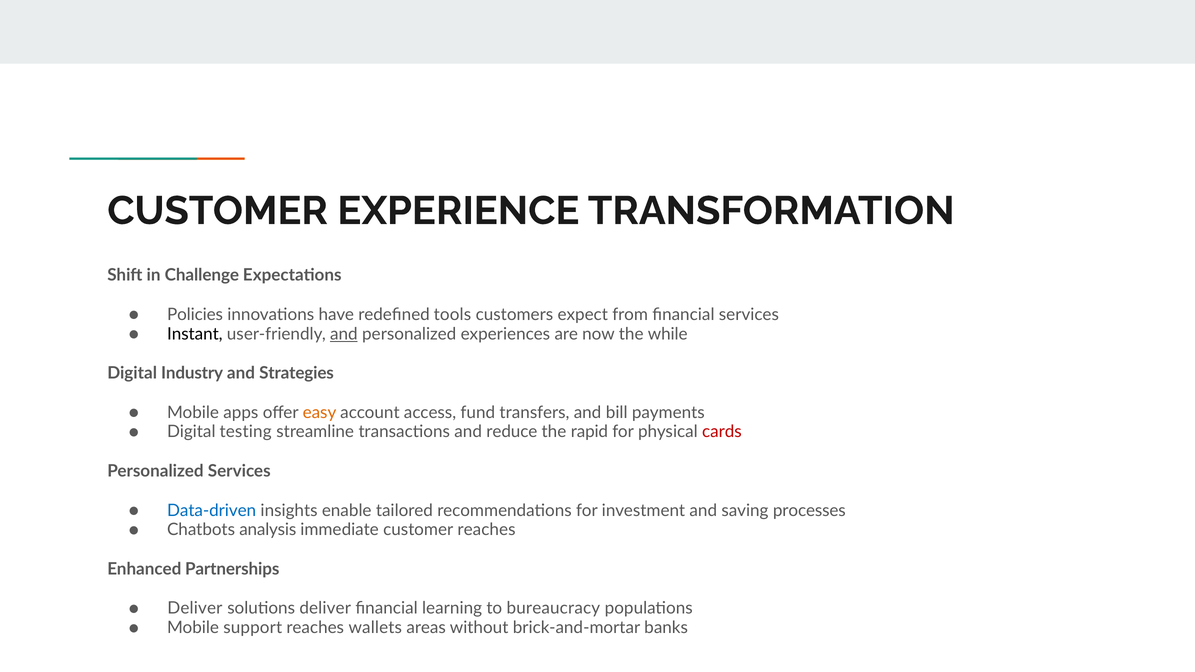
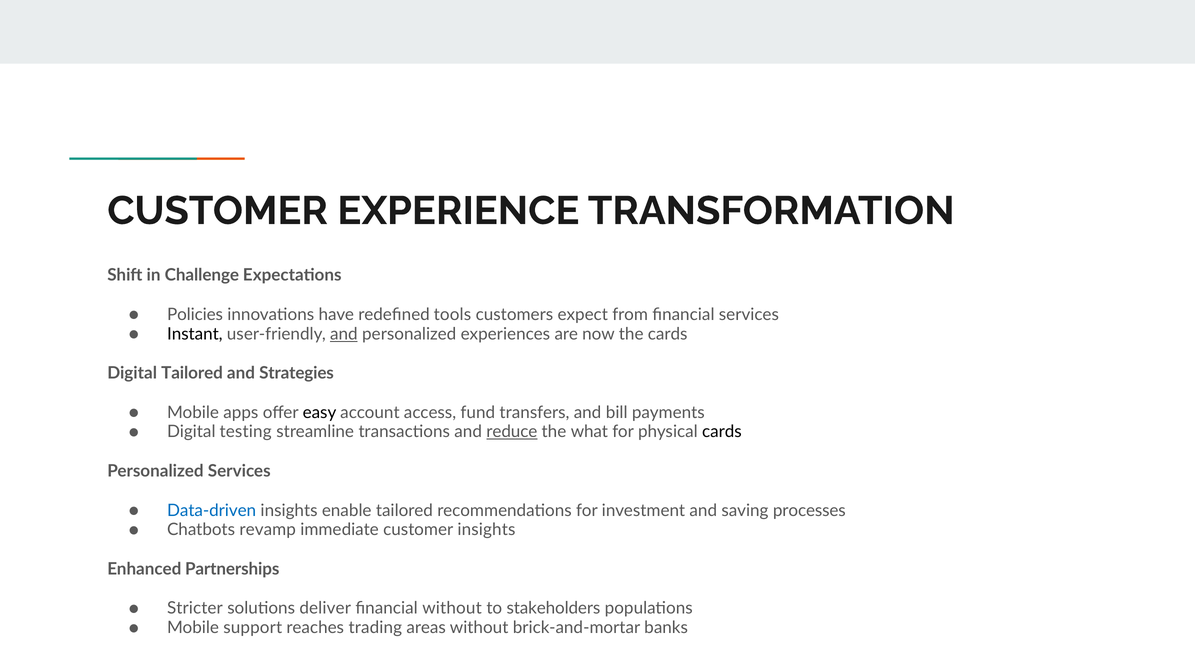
the while: while -> cards (668, 334)
Digital Industry: Industry -> Tailored (192, 373)
easy colour: orange -> black (319, 413)
reduce underline: none -> present (512, 432)
rapid: rapid -> what (589, 432)
cards colour: red -> black (722, 432)
analysis: analysis -> revamp (268, 530)
customer reaches: reaches -> insights (486, 530)
Deliver: Deliver -> Stricter (195, 609)
financial learning: learning -> without (452, 609)
bureaucracy: bureaucracy -> stakeholders (553, 609)
wallets: wallets -> trading (375, 628)
